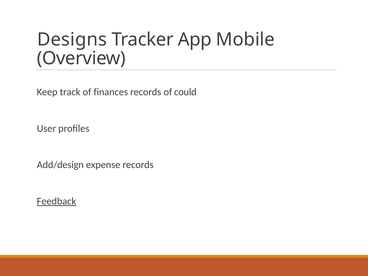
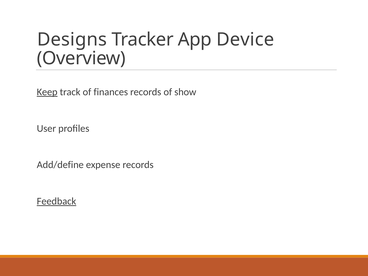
Mobile: Mobile -> Device (245, 39)
Keep underline: none -> present (47, 92)
could: could -> show (185, 92)
Add/design: Add/design -> Add/define (60, 165)
